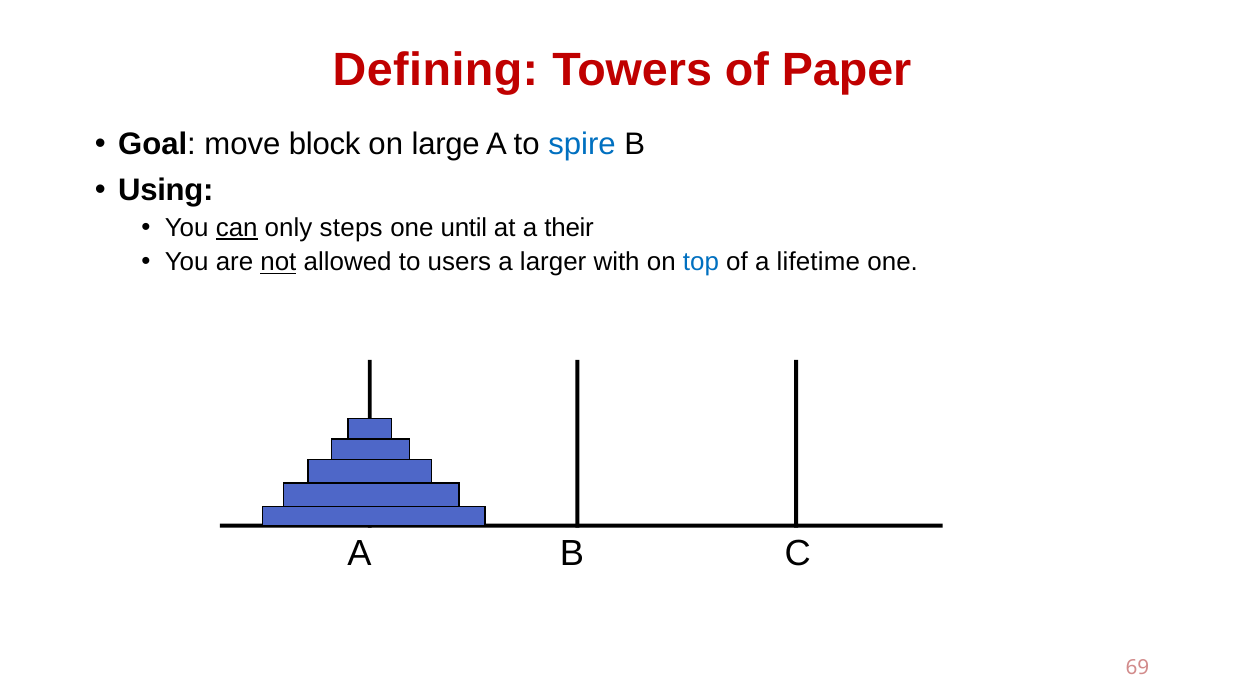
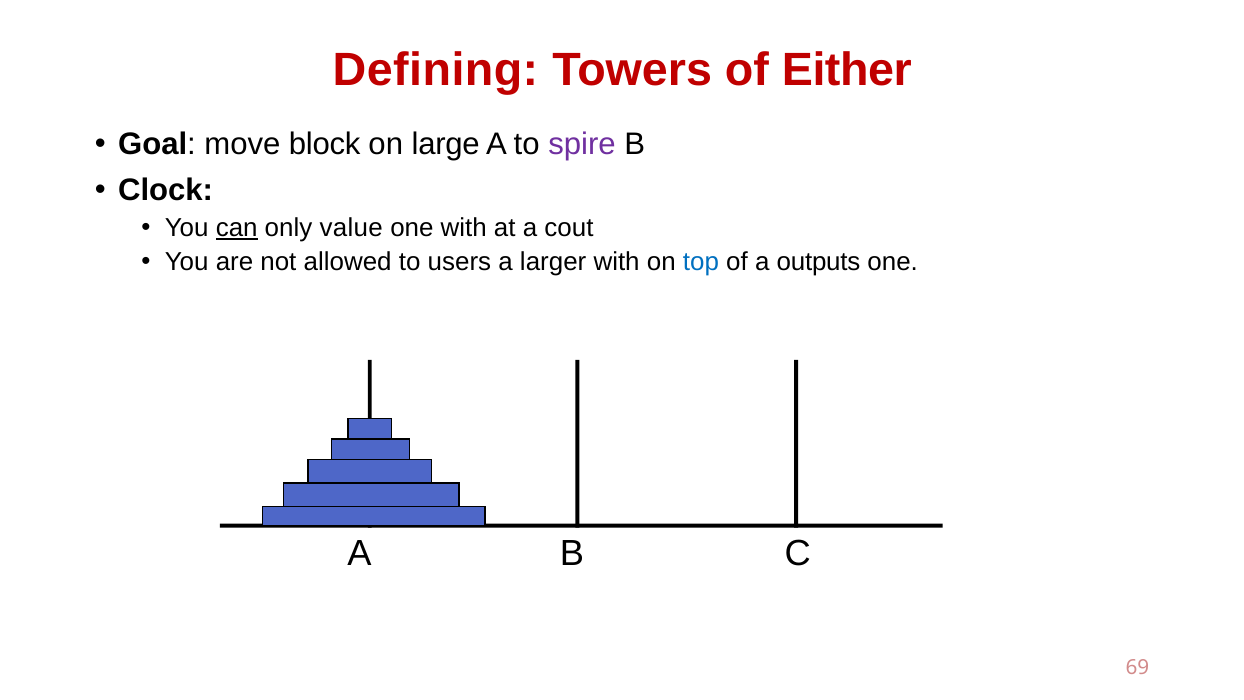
Paper: Paper -> Either (847, 70)
spire colour: blue -> purple (582, 144)
Using: Using -> Clock (166, 191)
steps: steps -> value (351, 228)
one until: until -> with (464, 228)
their: their -> cout (569, 228)
not underline: present -> none (278, 262)
lifetime: lifetime -> outputs (819, 262)
